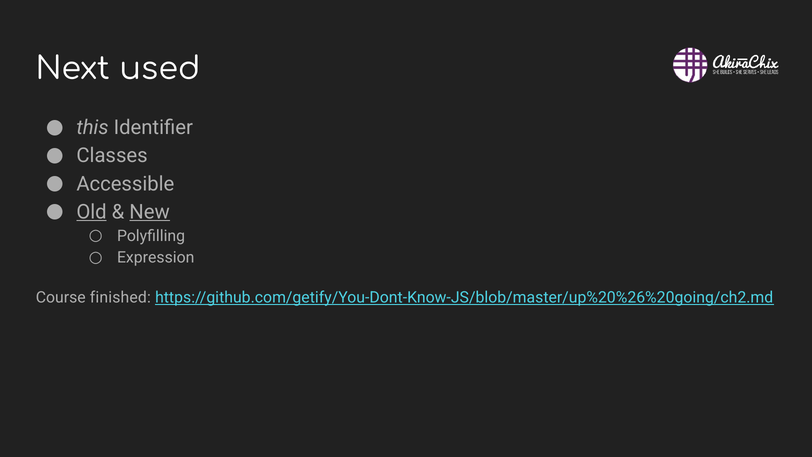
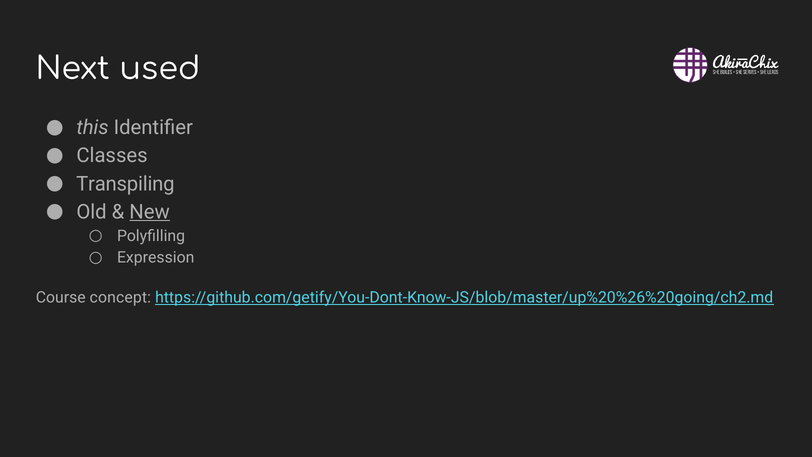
Accessible: Accessible -> Transpiling (125, 184)
Old underline: present -> none (92, 212)
finished: finished -> concept (120, 297)
